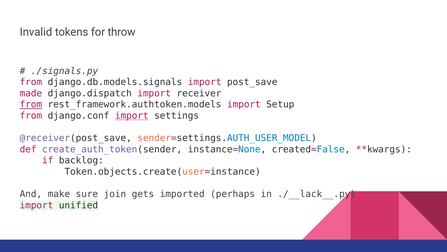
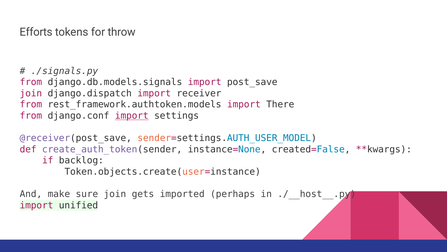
Invalid: Invalid -> Efforts (36, 32)
made: made -> join (31, 93)
from underline: present -> none (31, 104)
Setup: Setup -> There (280, 104)
./__lack__.py: ./__lack__.py -> ./__host__.py (317, 194)
